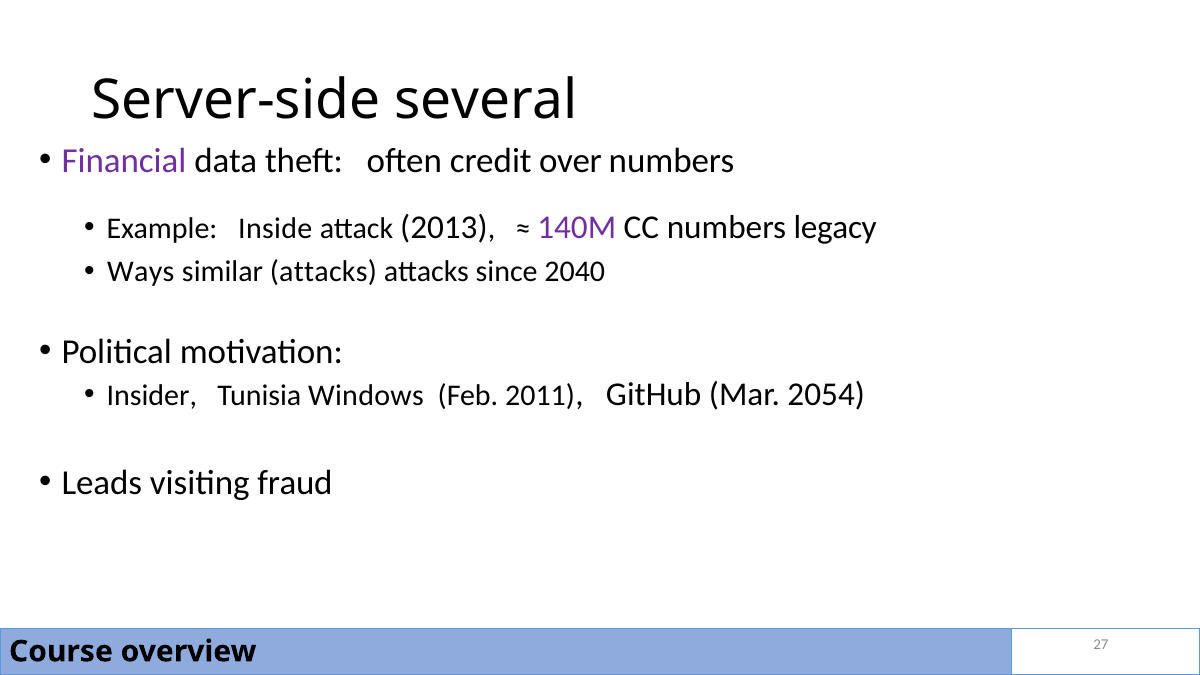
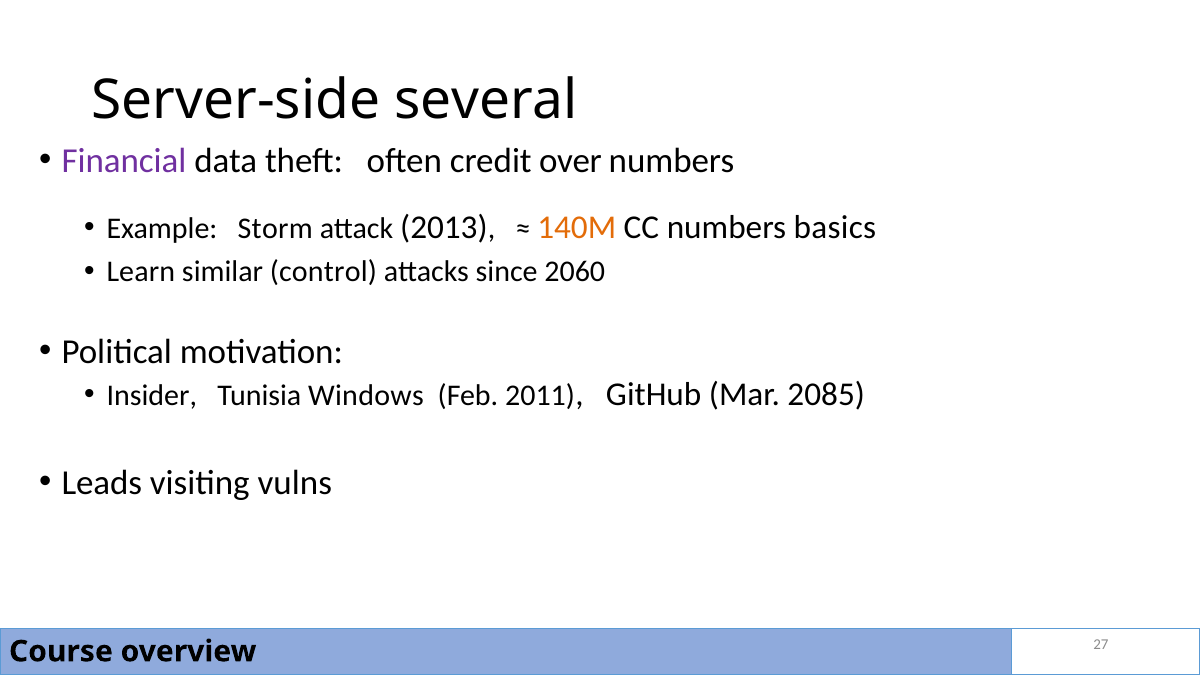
Inside: Inside -> Storm (275, 229)
140M colour: purple -> orange (577, 228)
legacy: legacy -> basics (835, 228)
Ways: Ways -> Learn (141, 272)
similar attacks: attacks -> control (323, 272)
2040: 2040 -> 2060 (575, 272)
2054: 2054 -> 2085 (826, 395)
fraud: fraud -> vulns (295, 483)
